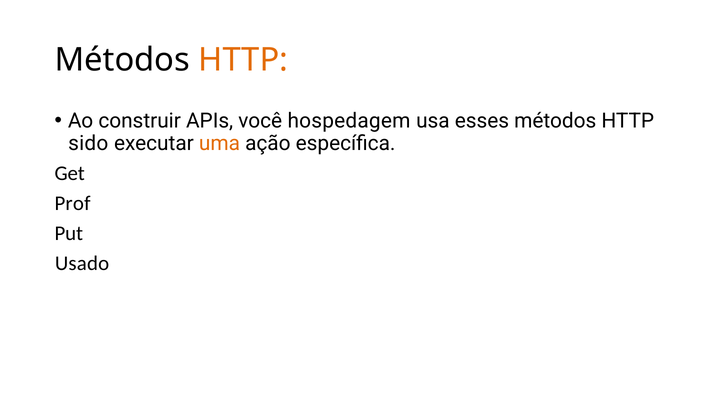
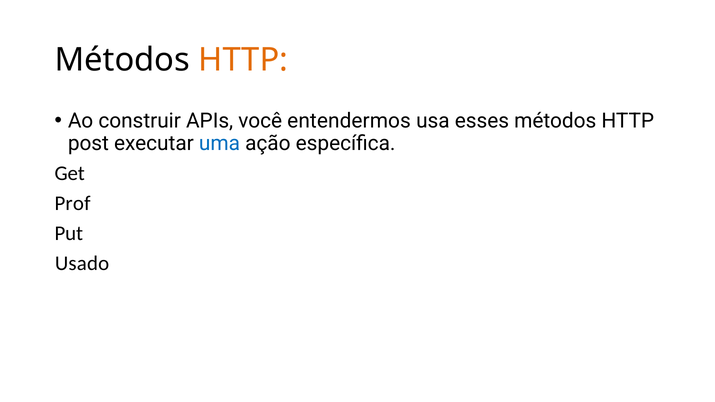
hospedagem: hospedagem -> entendermos (349, 121)
sido: sido -> post (88, 143)
uma colour: orange -> blue (219, 143)
